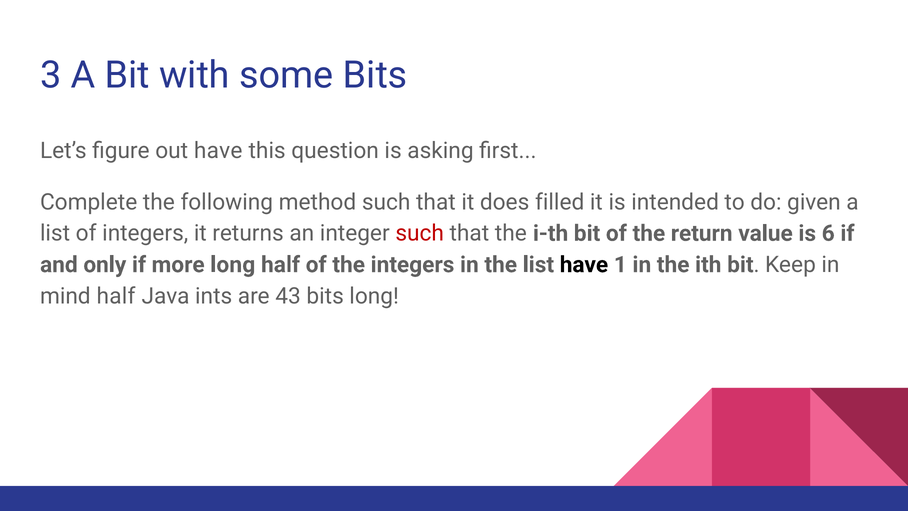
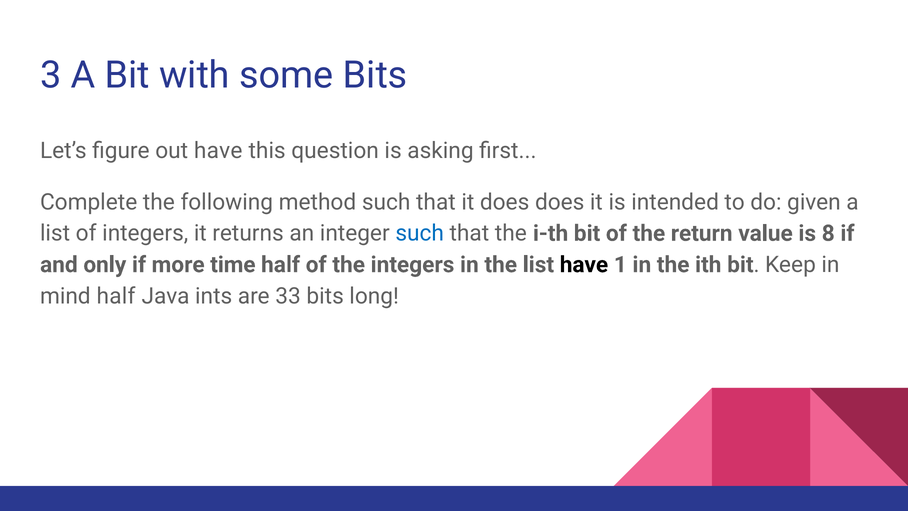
does filled: filled -> does (560, 202)
such colour: red -> blue (420, 233)
6: 6 -> 8 (828, 233)
more long: long -> time (233, 265)
43: 43 -> 33 (288, 296)
